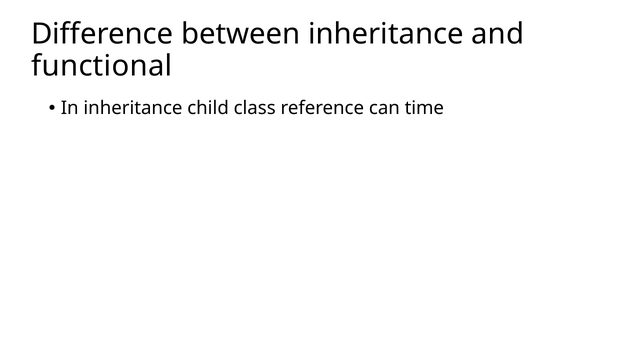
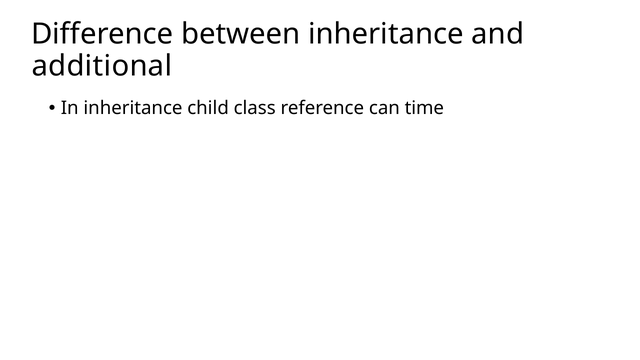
functional: functional -> additional (102, 66)
